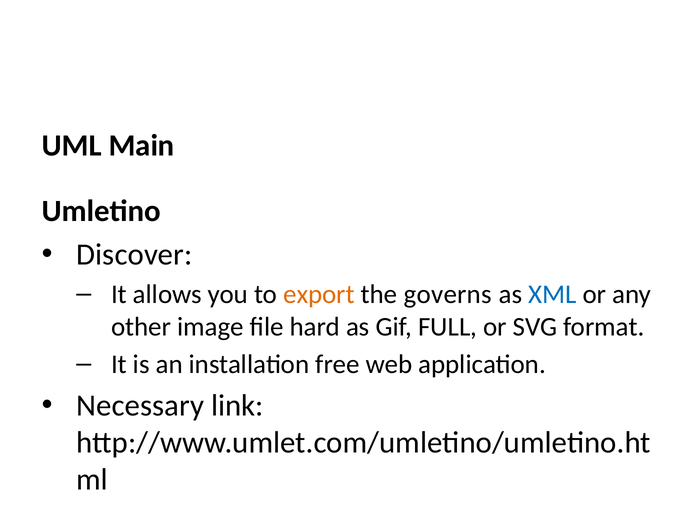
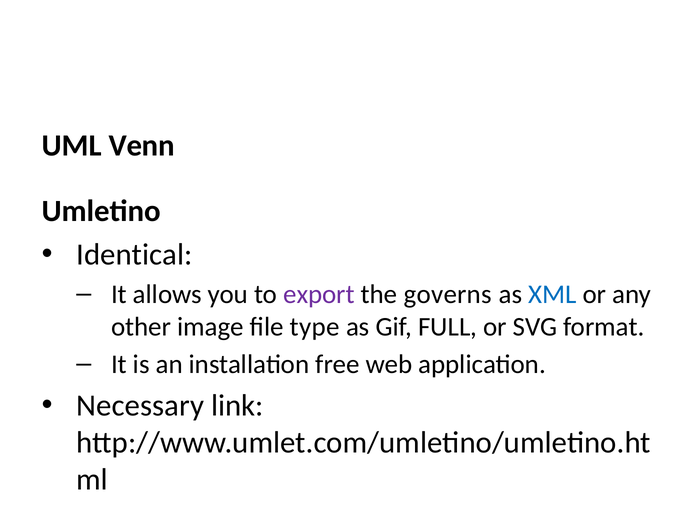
Main: Main -> Venn (142, 146)
Discover: Discover -> Identical (134, 255)
export colour: orange -> purple (319, 295)
hard: hard -> type (315, 327)
